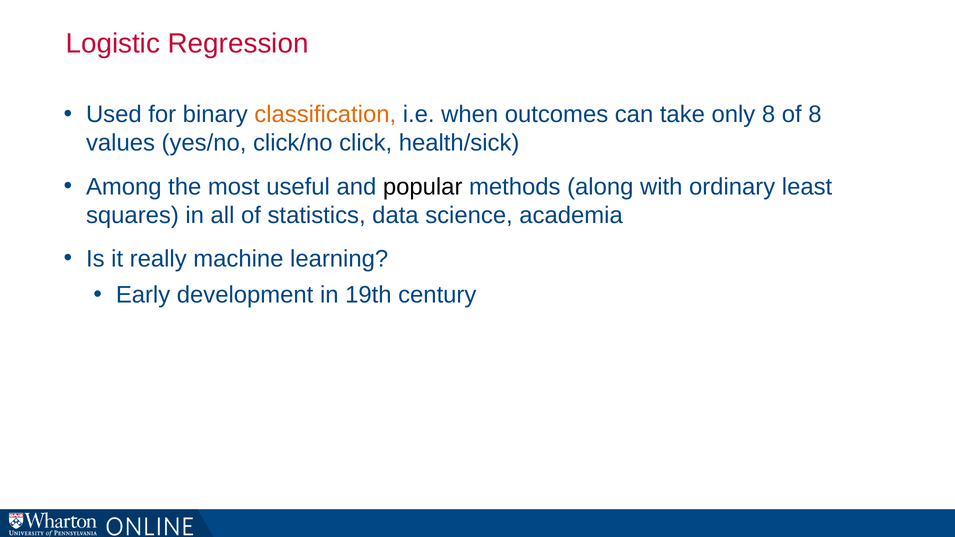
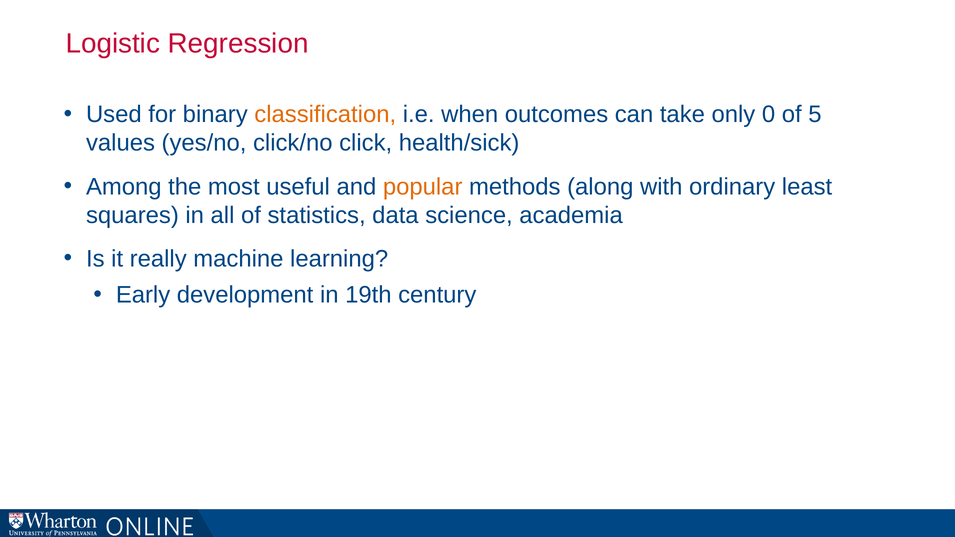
only 8: 8 -> 0 (769, 114)
of 8: 8 -> 5 (815, 114)
popular colour: black -> orange (423, 187)
